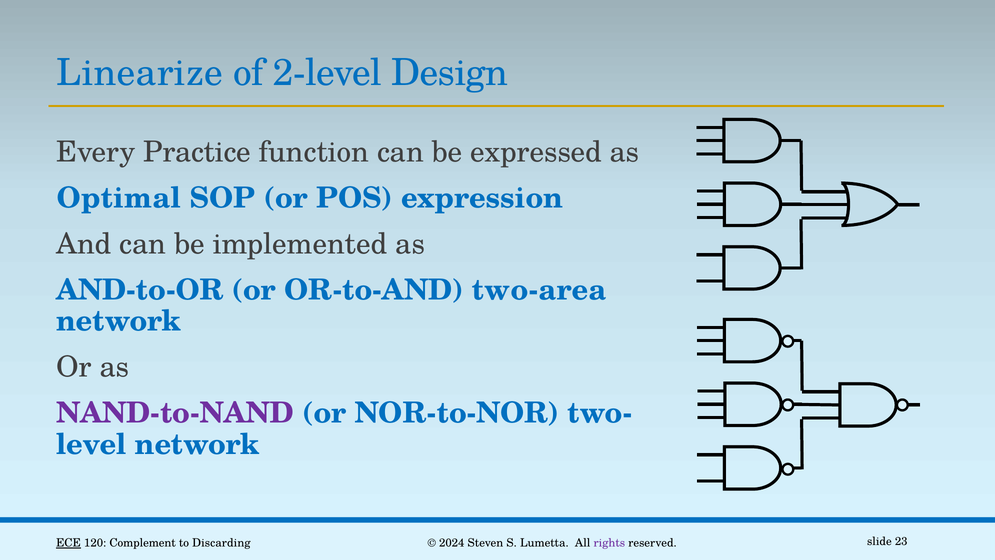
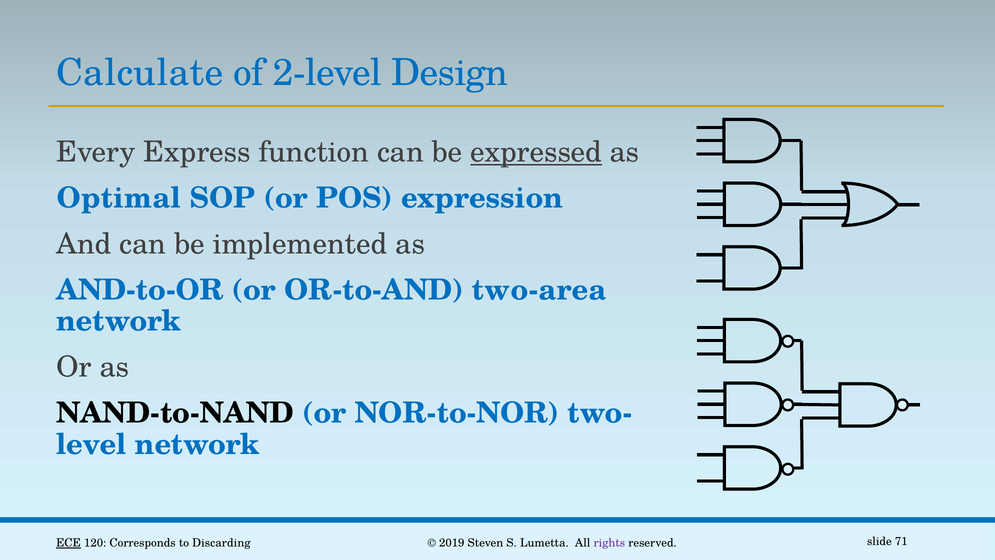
Linearize: Linearize -> Calculate (140, 73)
Practice: Practice -> Express (197, 152)
expressed underline: none -> present (536, 152)
NAND-to-NAND colour: purple -> black (175, 413)
Complement: Complement -> Corresponds (143, 543)
2024: 2024 -> 2019 (452, 543)
23: 23 -> 71 (901, 541)
